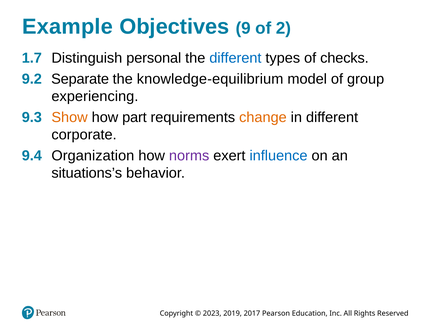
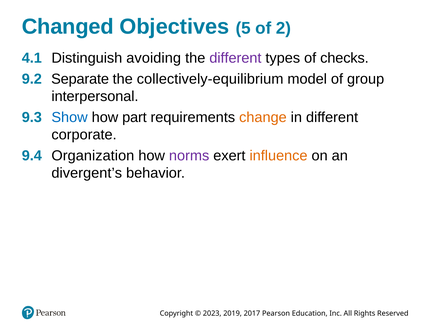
Example: Example -> Changed (68, 27)
9: 9 -> 5 (243, 28)
1.7: 1.7 -> 4.1 (32, 58)
personal: personal -> avoiding (154, 58)
different colour: blue -> purple (235, 58)
knowledge-equilibrium: knowledge-equilibrium -> collectively-equilibrium (210, 79)
experiencing: experiencing -> interpersonal (95, 96)
Show colour: orange -> blue (70, 117)
influence colour: blue -> orange (279, 156)
situations’s: situations’s -> divergent’s (87, 173)
